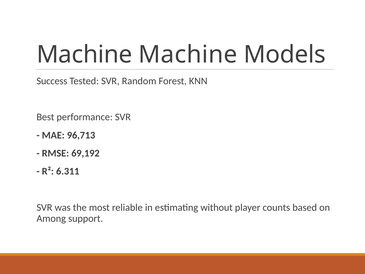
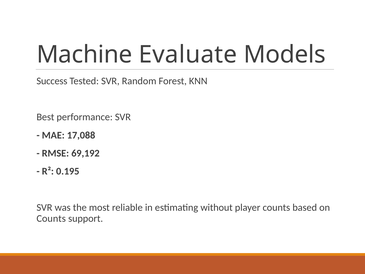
Machine Machine: Machine -> Evaluate (188, 55)
96,713: 96,713 -> 17,088 (81, 135)
6.311: 6.311 -> 0.195 (68, 171)
Among: Among -> Counts (51, 218)
